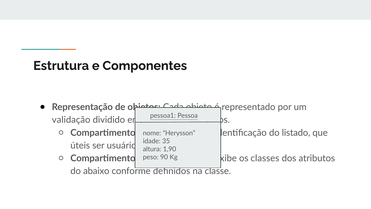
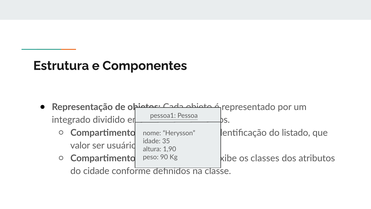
validação: validação -> integrado (71, 120)
úteis: úteis -> valor (80, 145)
abaixo: abaixo -> cidade (96, 171)
